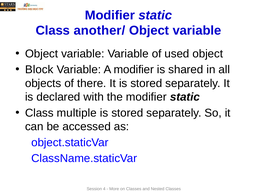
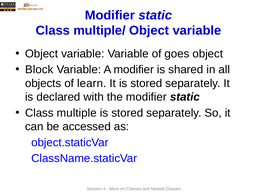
another/: another/ -> multiple/ (100, 31)
used: used -> goes (177, 54)
there: there -> learn (92, 84)
